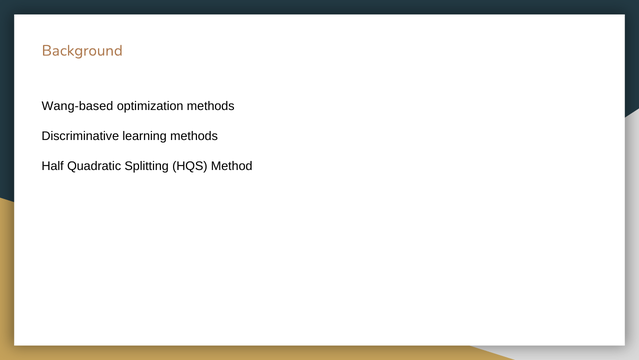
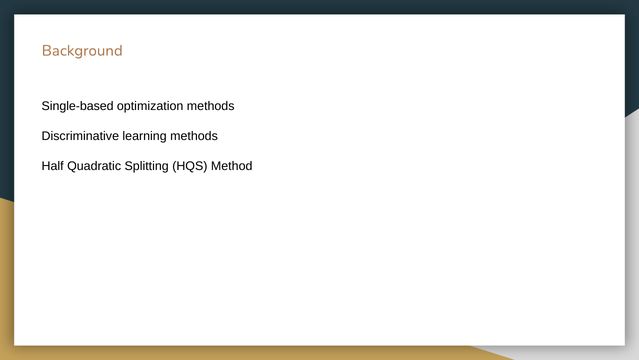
Wang-based: Wang-based -> Single-based (78, 106)
